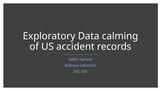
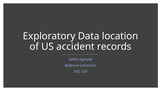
calming: calming -> location (120, 36)
